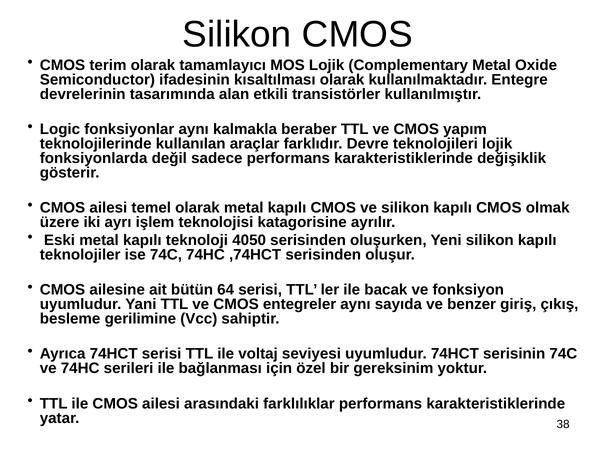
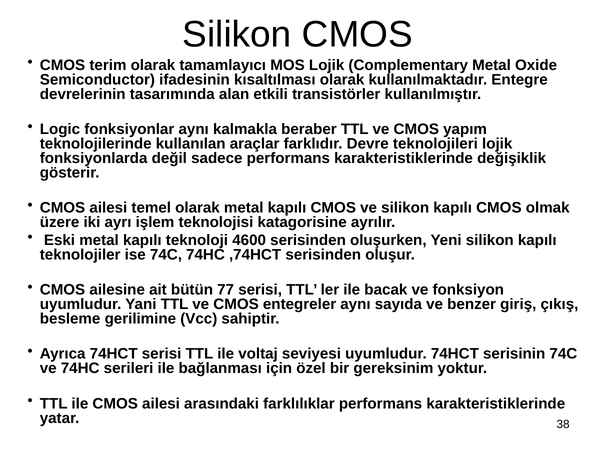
4050: 4050 -> 4600 (249, 240)
64: 64 -> 77 (226, 290)
